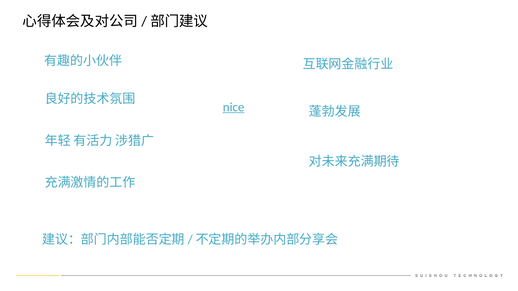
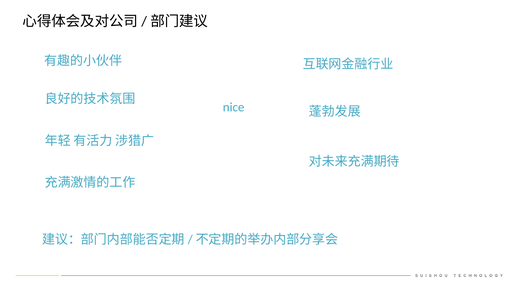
nice underline: present -> none (234, 107)
